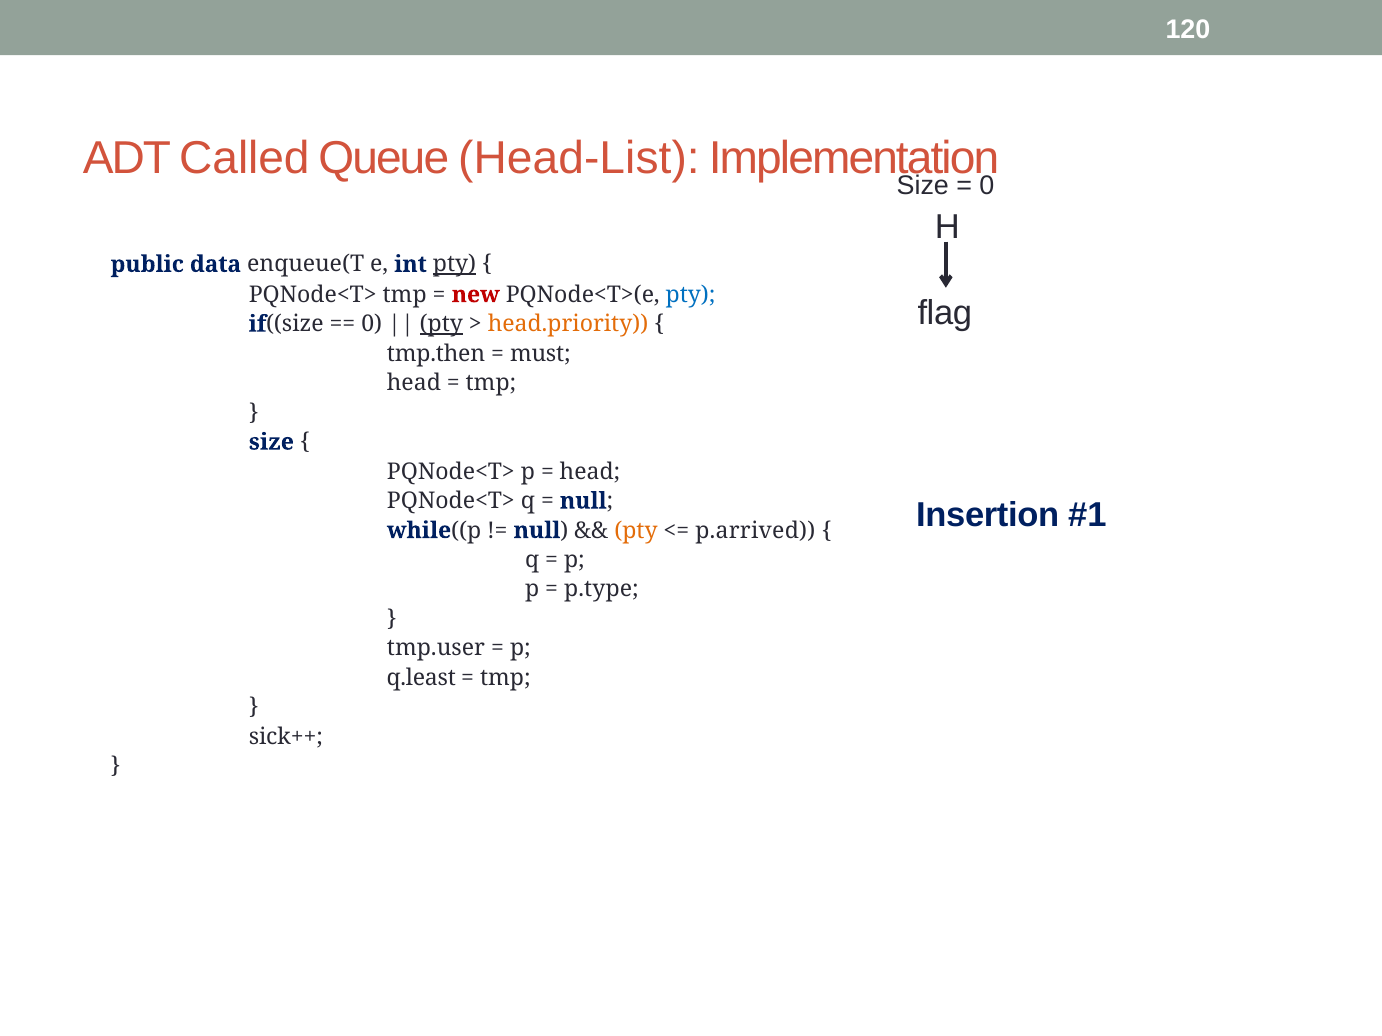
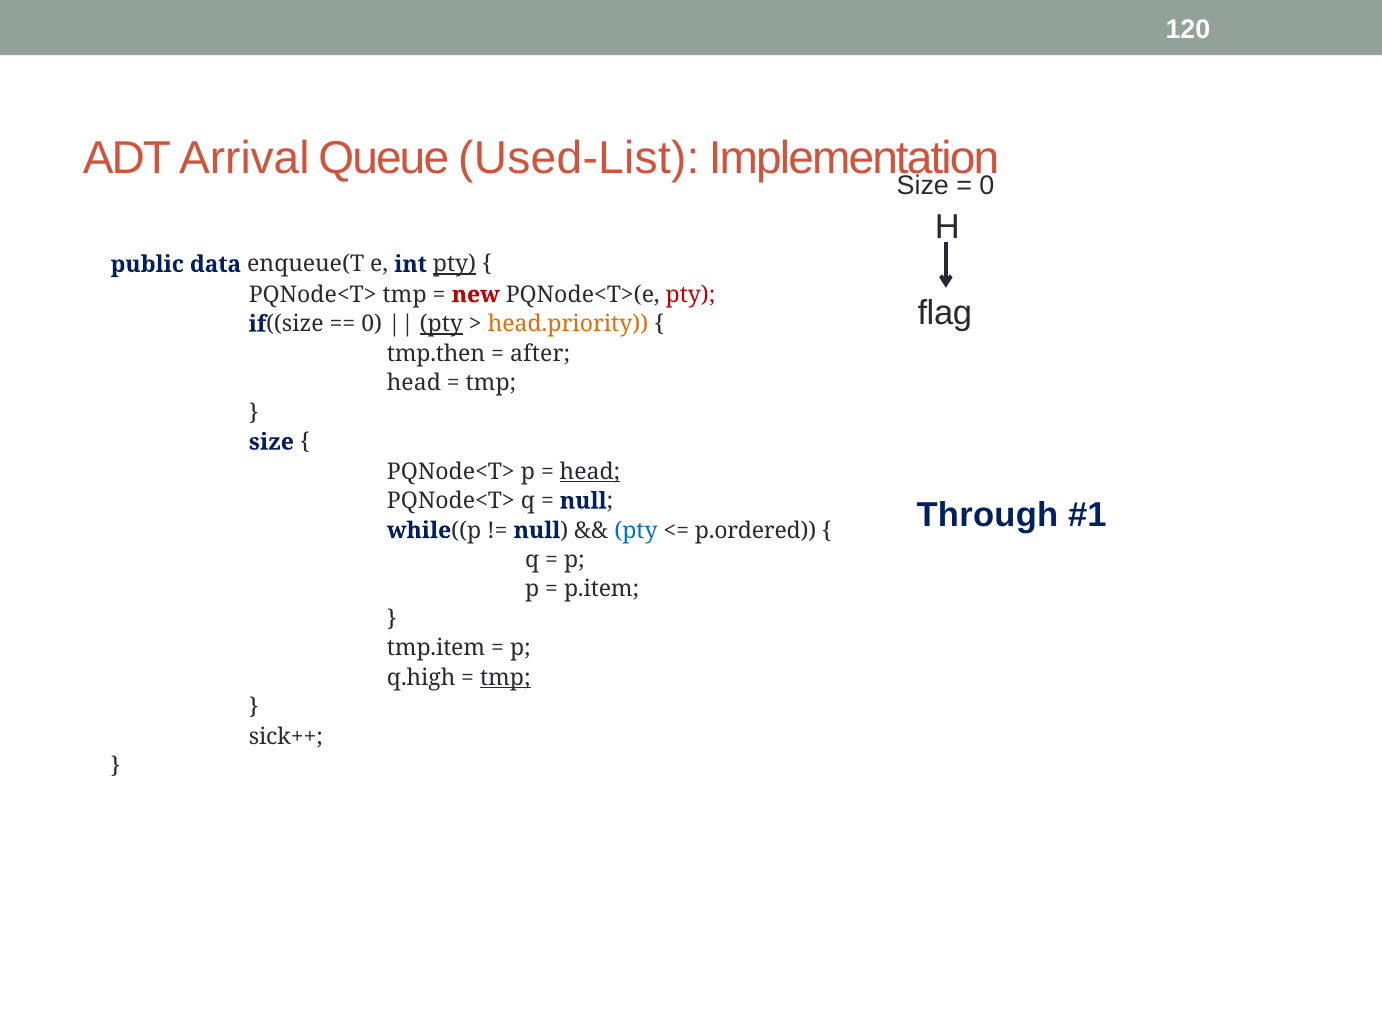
Called: Called -> Arrival (244, 159)
Head-List: Head-List -> Used-List (579, 159)
pty colour: blue -> red (691, 295)
must: must -> after (540, 354)
head underline: none -> present (590, 472)
Insertion: Insertion -> Through (987, 515)
pty colour: orange -> blue (636, 531)
p.arrived: p.arrived -> p.ordered (756, 531)
p.type: p.type -> p.item (602, 590)
tmp.user: tmp.user -> tmp.item (436, 649)
q.least: q.least -> q.high (421, 678)
tmp underline: none -> present (505, 678)
